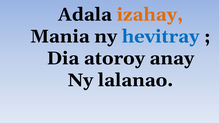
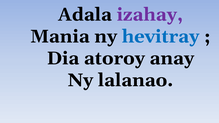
izahay colour: orange -> purple (150, 15)
